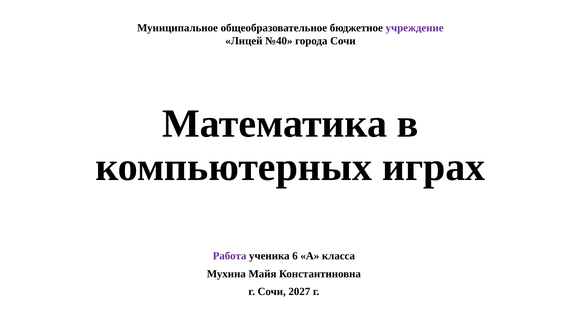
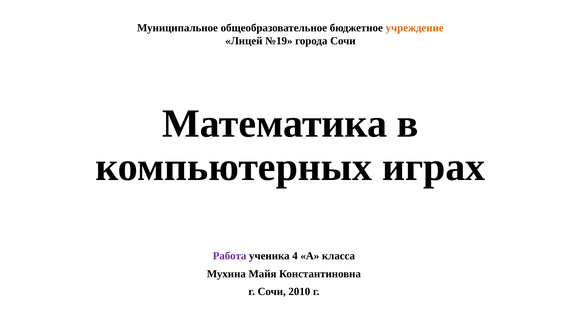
учреждение colour: purple -> orange (415, 28)
№40: №40 -> №19 (279, 41)
6: 6 -> 4 (295, 256)
2027: 2027 -> 2010 (299, 292)
